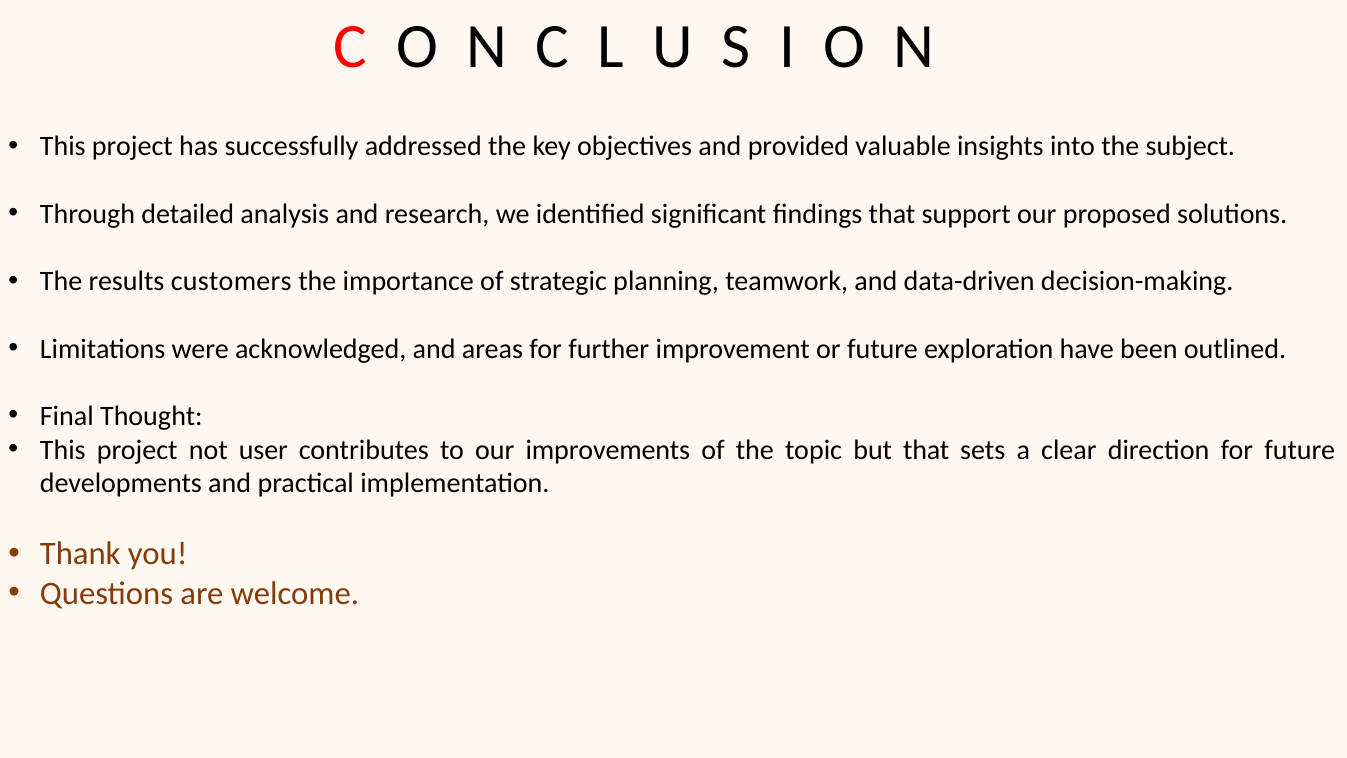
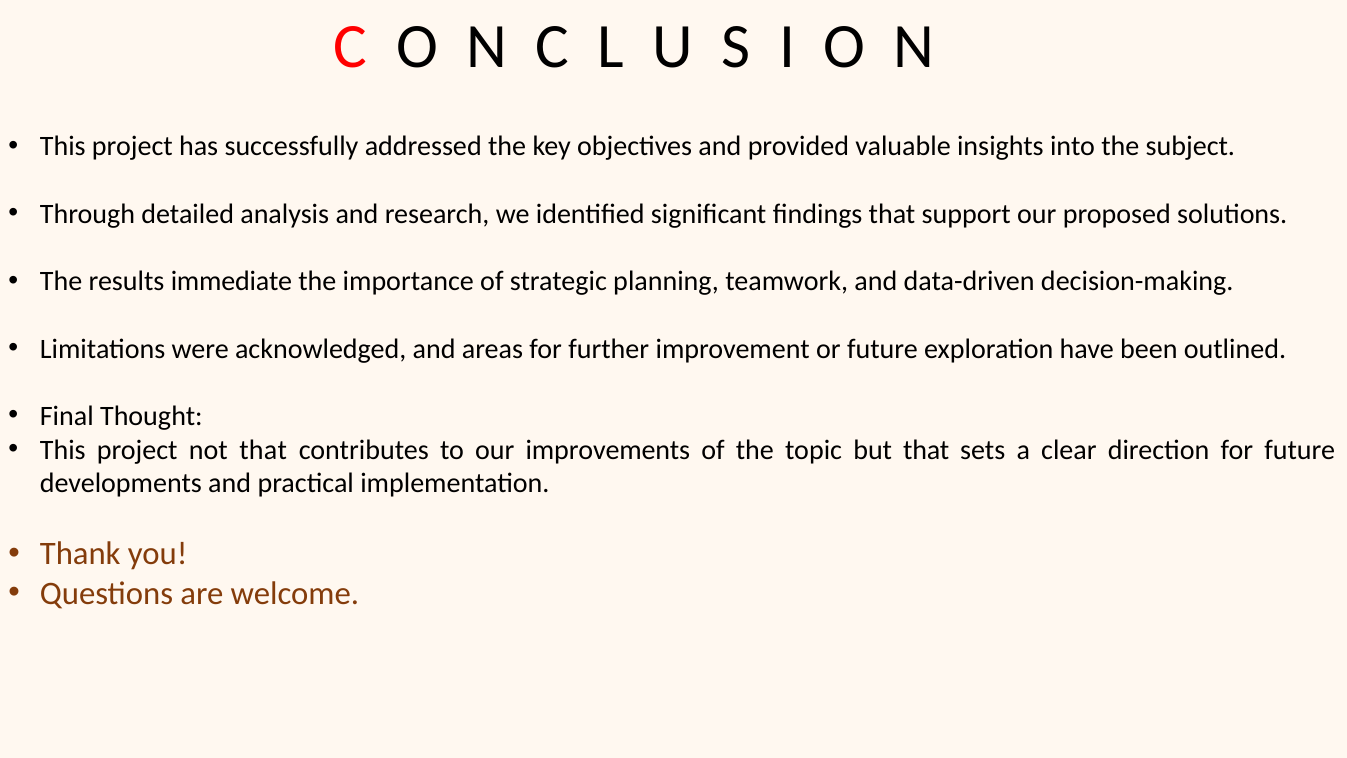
customers: customers -> immediate (231, 281)
not user: user -> that (263, 450)
